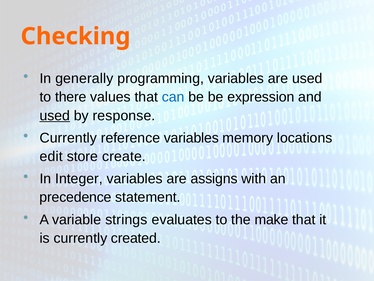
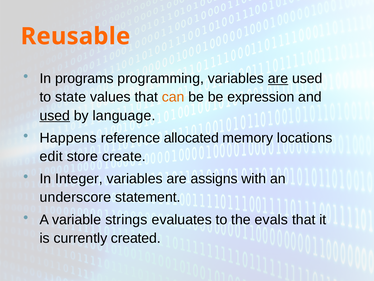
Checking: Checking -> Reusable (75, 36)
generally: generally -> programs (84, 78)
are underline: none -> present (278, 78)
there: there -> state (71, 97)
can colour: blue -> orange (173, 97)
response: response -> language (124, 115)
Currently: Currently -> Happens (68, 138)
reference variables: variables -> allocated (191, 138)
precedence: precedence -> underscore (75, 197)
make: make -> evals (271, 219)
